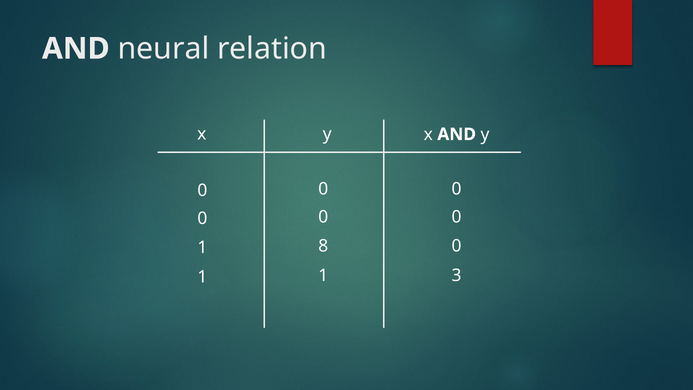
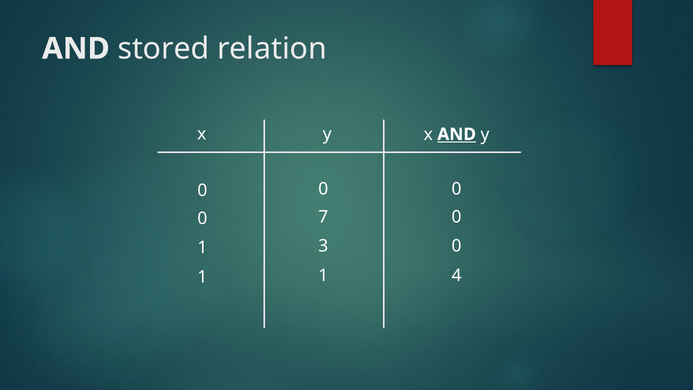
neural: neural -> stored (164, 49)
AND underline: none -> present (457, 134)
0: 0 -> 7 (323, 217)
8: 8 -> 3 (323, 246)
3: 3 -> 4 (457, 275)
